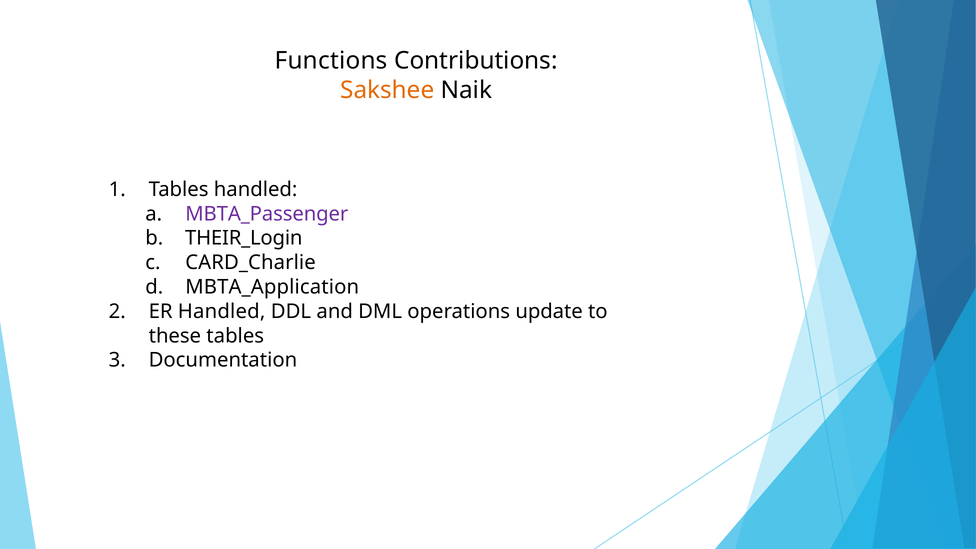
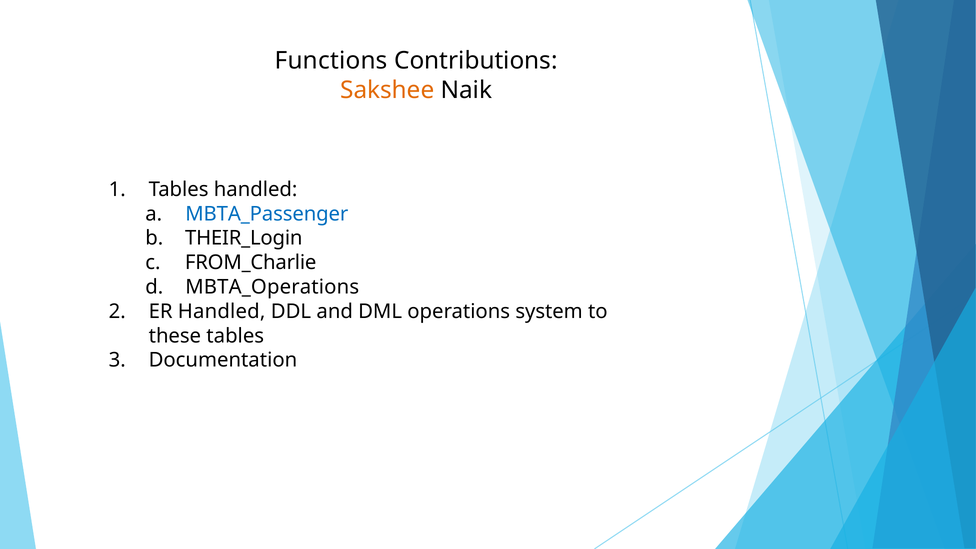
MBTA_Passenger colour: purple -> blue (267, 214)
CARD_Charlie: CARD_Charlie -> FROM_Charlie (251, 263)
MBTA_Application: MBTA_Application -> MBTA_Operations (272, 287)
update: update -> system (549, 311)
